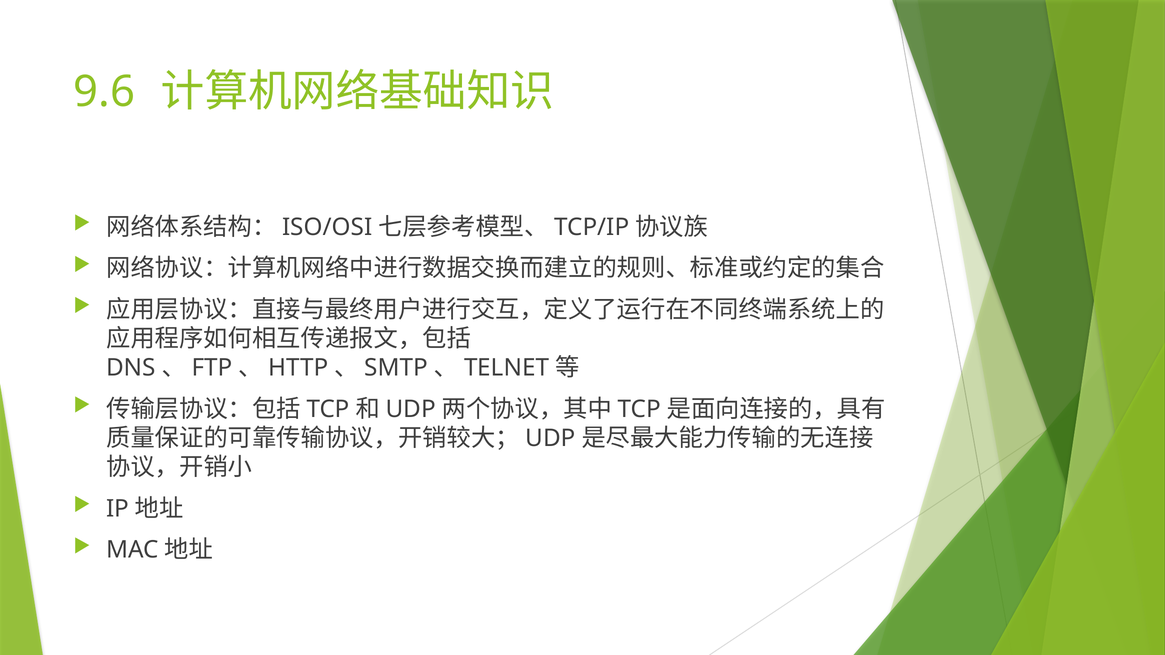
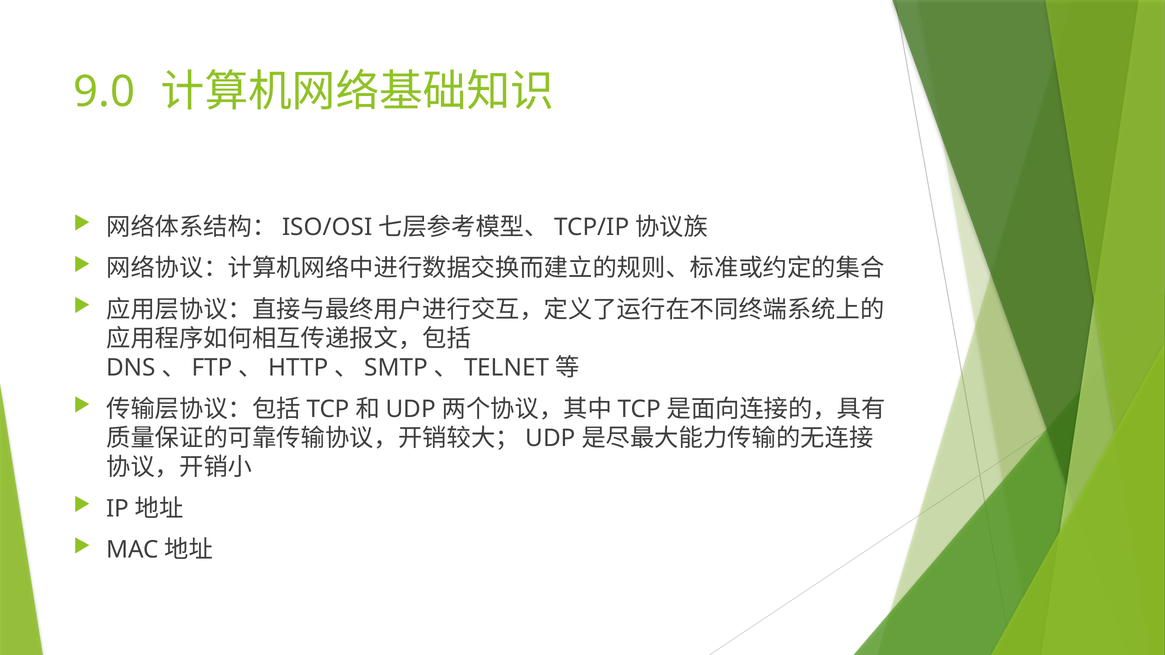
9.6: 9.6 -> 9.0 (104, 92)
